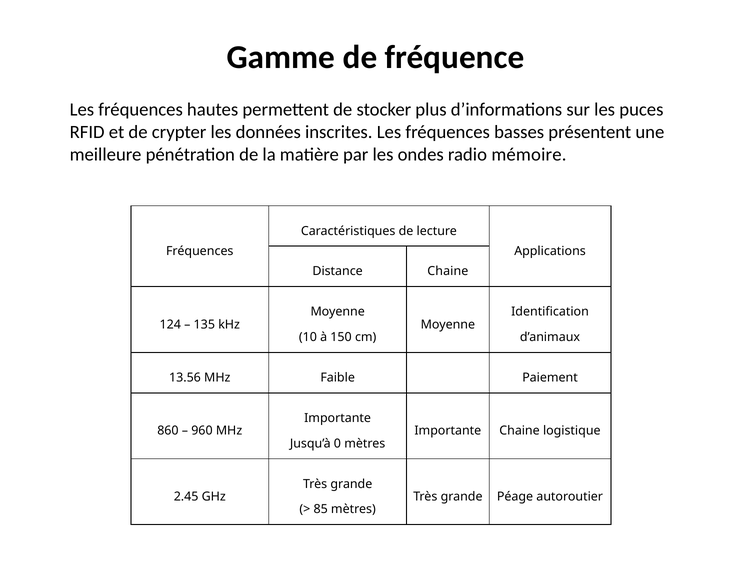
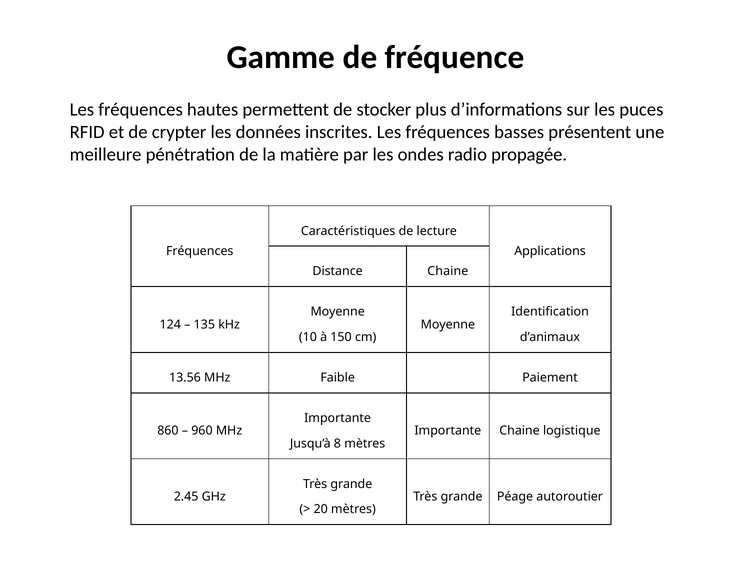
mémoire: mémoire -> propagée (529, 155)
0: 0 -> 8 (337, 444)
85: 85 -> 20 (321, 509)
